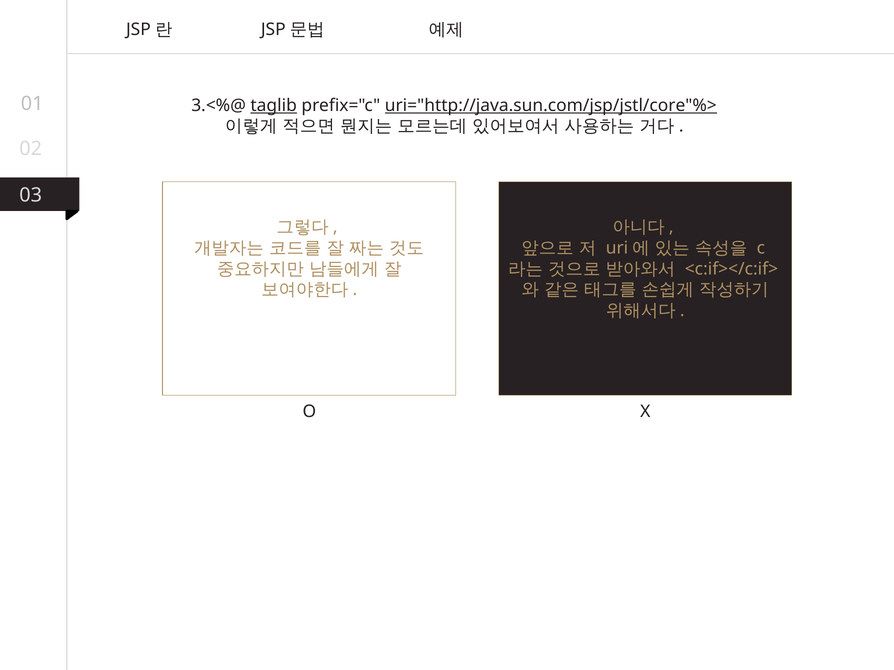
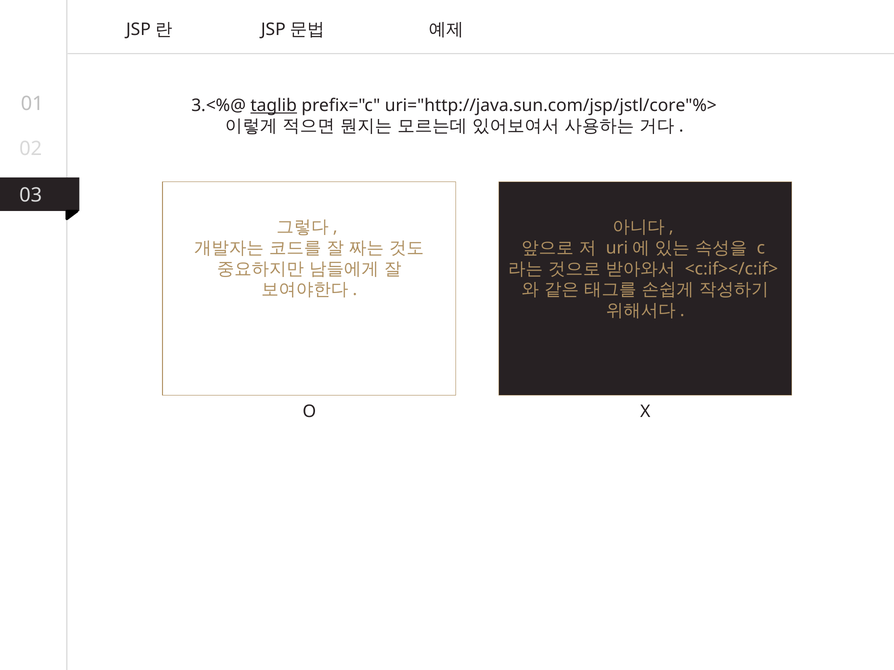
uri="http://java.sun.com/jsp/jstl/core"%> underline: present -> none (551, 105)
